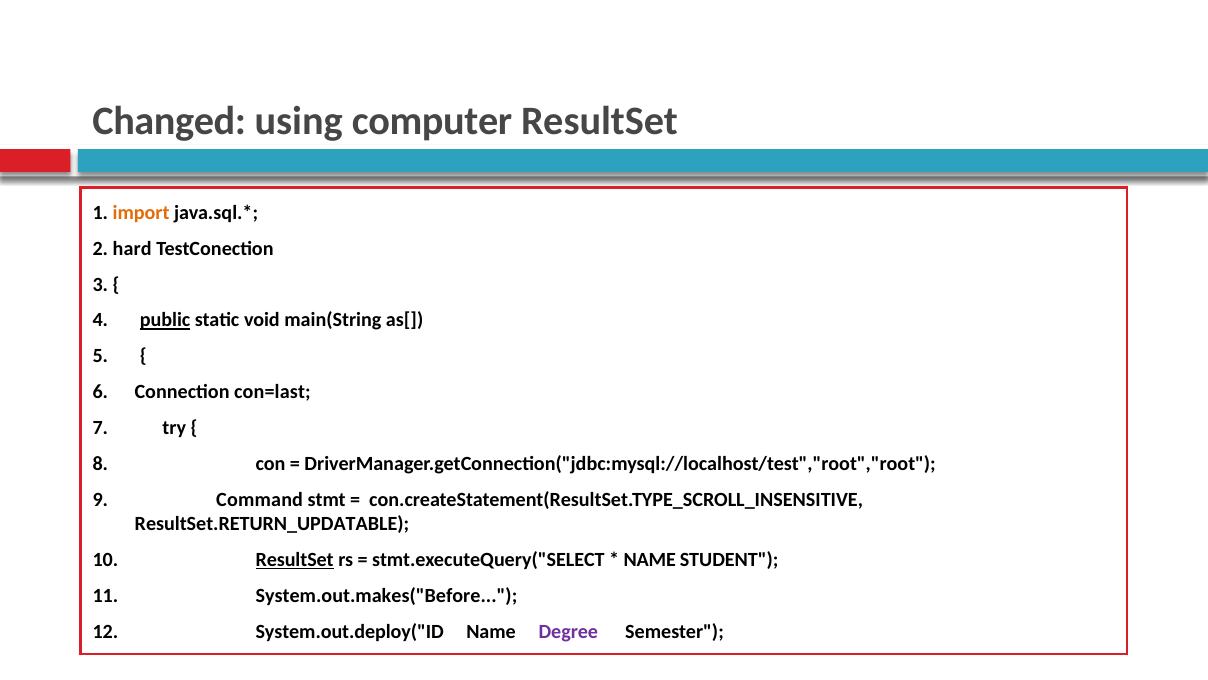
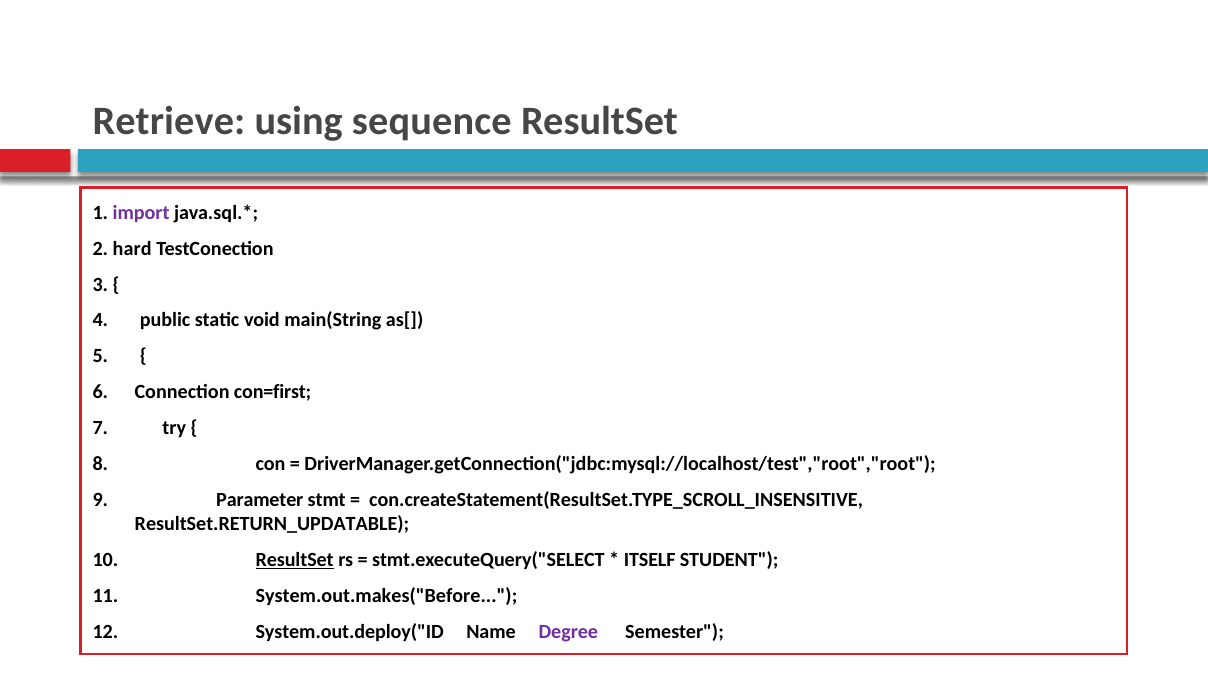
Changed: Changed -> Retrieve (169, 121)
computer: computer -> sequence (432, 121)
import colour: orange -> purple (141, 212)
public underline: present -> none (165, 320)
con=last: con=last -> con=first (273, 392)
Command: Command -> Parameter (260, 500)
NAME: NAME -> ITSELF (650, 560)
